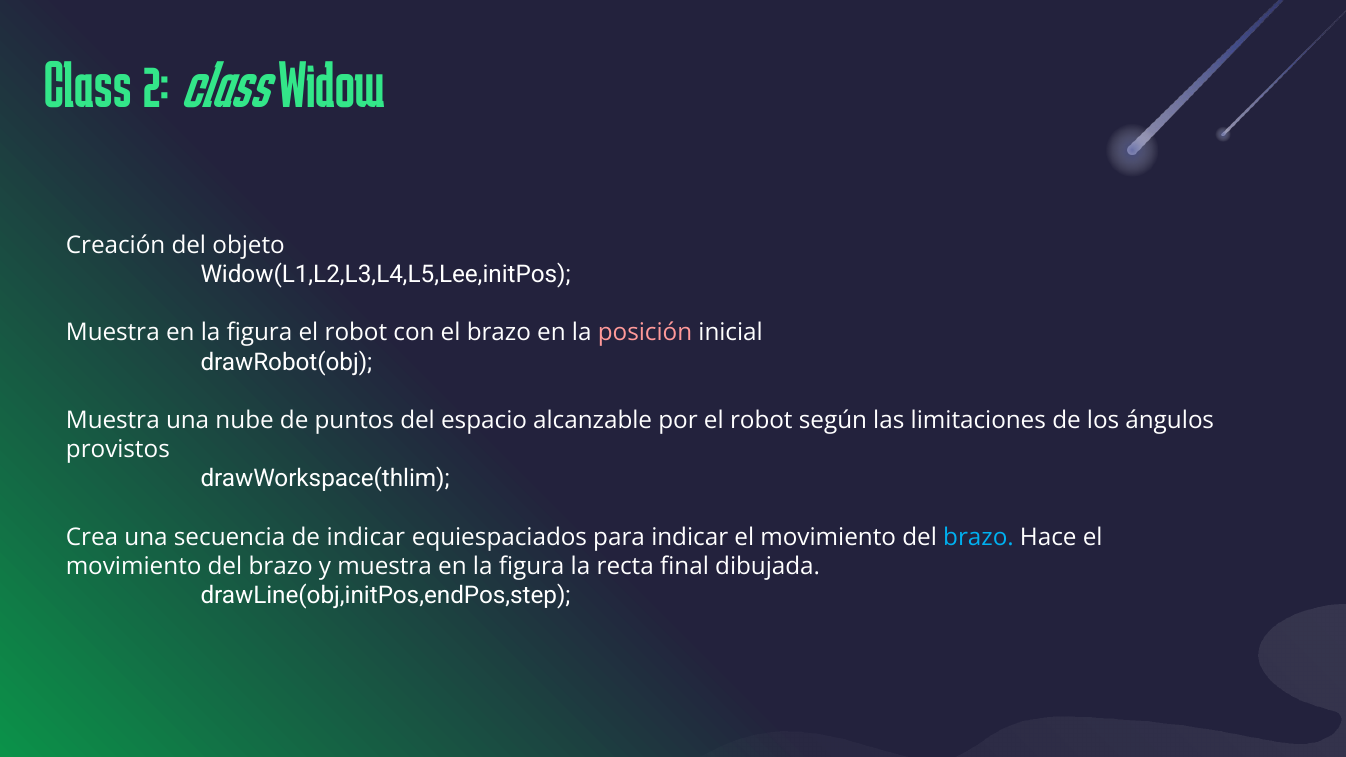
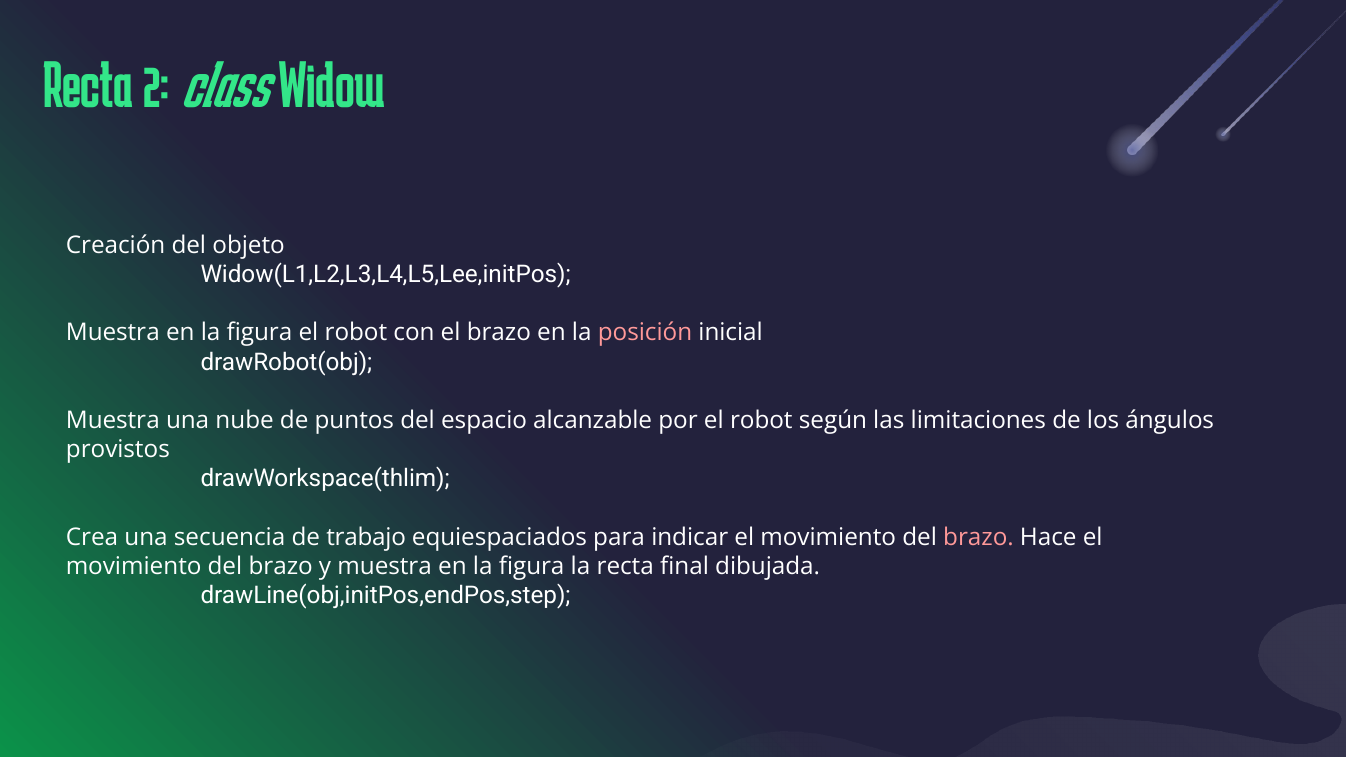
Class: Class -> Recta (88, 86)
de indicar: indicar -> trabajo (366, 537)
brazo colour: light blue -> pink (978, 537)
